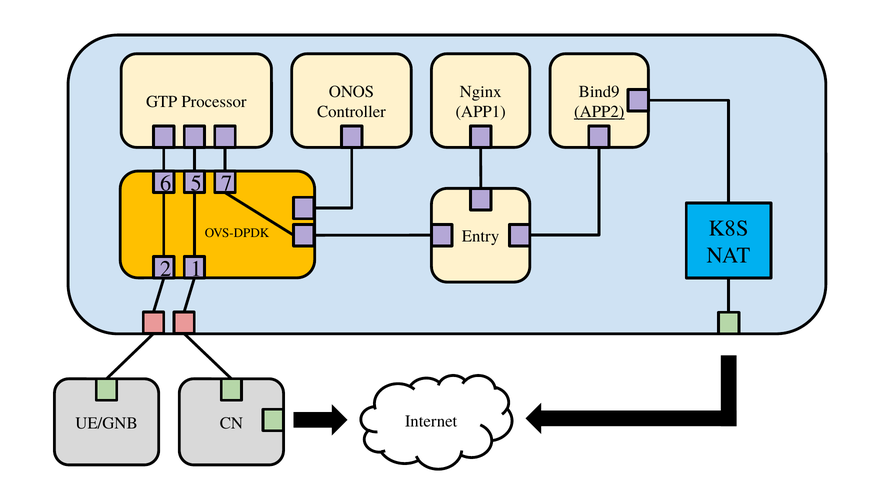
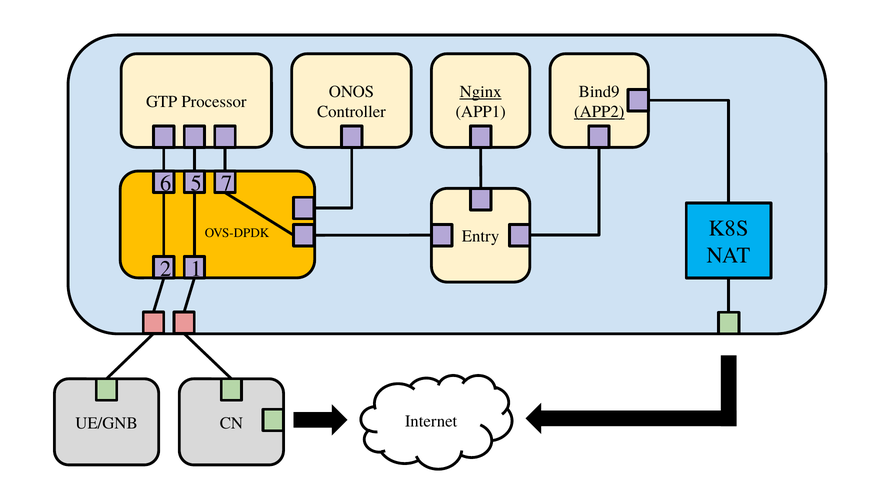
Nginx underline: none -> present (481, 92)
